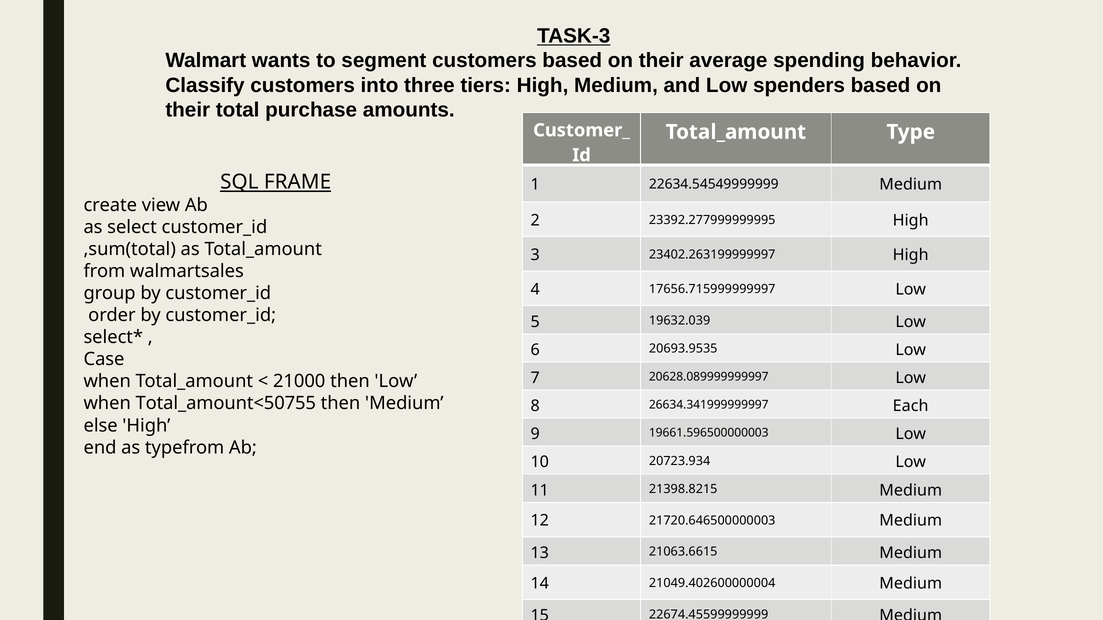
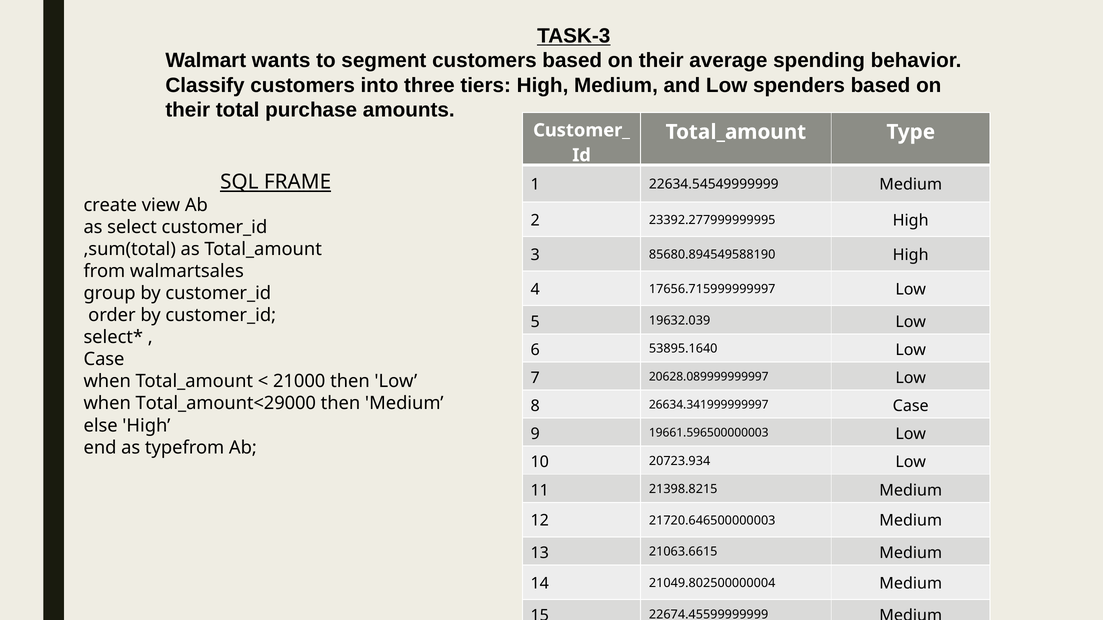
23402.263199999997: 23402.263199999997 -> 85680.894549588190 (712, 255)
20693.9535: 20693.9535 -> 53895.1640 (683, 349)
Total_amount<50755: Total_amount<50755 -> Total_amount<29000 (226, 404)
26634.341999999997 Each: Each -> Case (911, 406)
21049.402600000004: 21049.402600000004 -> 21049.802500000004 (712, 583)
